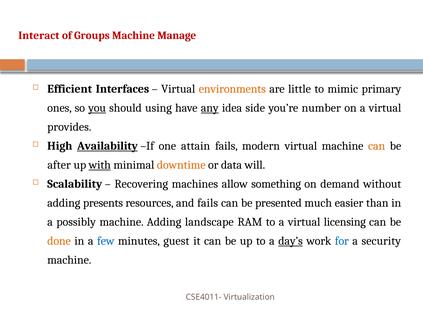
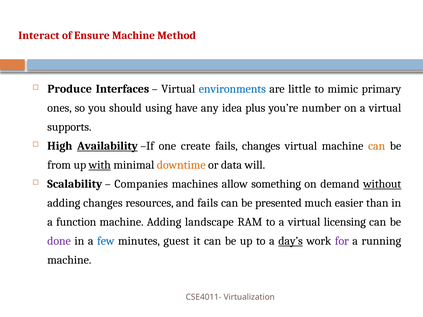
Groups: Groups -> Ensure (92, 36)
Manage: Manage -> Method (177, 36)
Efficient: Efficient -> Produce (70, 89)
environments colour: orange -> blue (232, 89)
you underline: present -> none (97, 108)
any underline: present -> none (210, 108)
side: side -> plus (255, 108)
provides: provides -> supports (69, 127)
attain: attain -> create (196, 146)
fails modern: modern -> changes (261, 146)
after: after -> from (59, 165)
Recovering: Recovering -> Companies (141, 184)
without underline: none -> present (382, 184)
adding presents: presents -> changes (103, 203)
possibly: possibly -> function (76, 222)
done colour: orange -> purple (59, 241)
for colour: blue -> purple (342, 241)
security: security -> running (381, 241)
